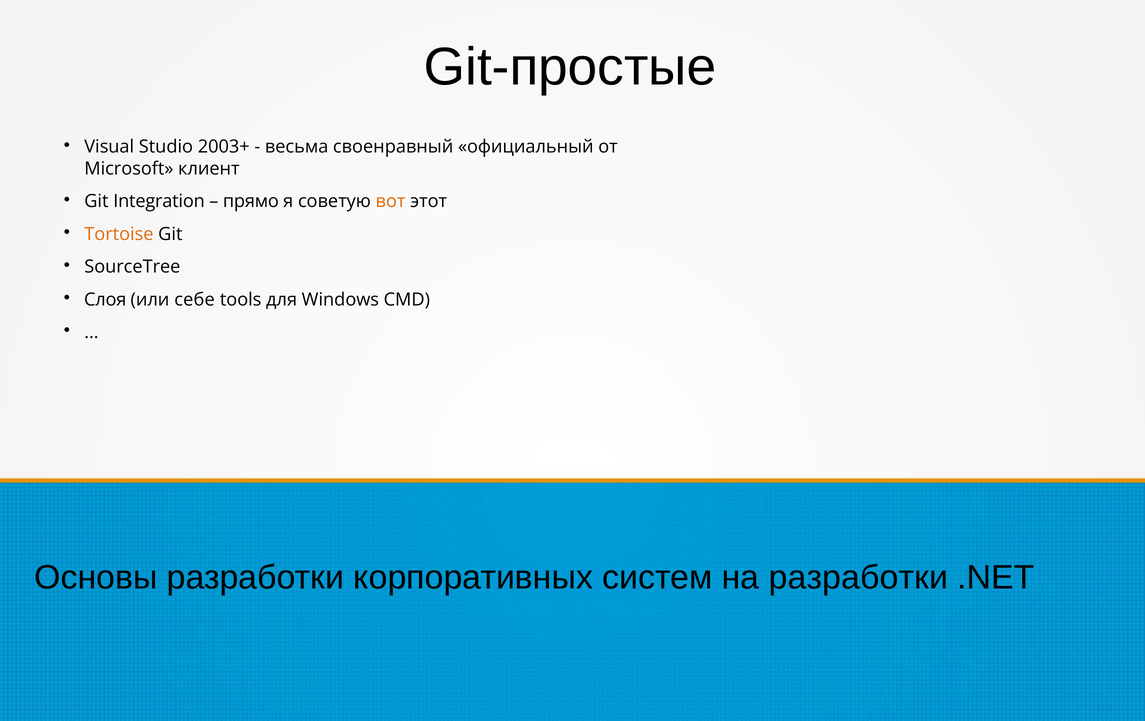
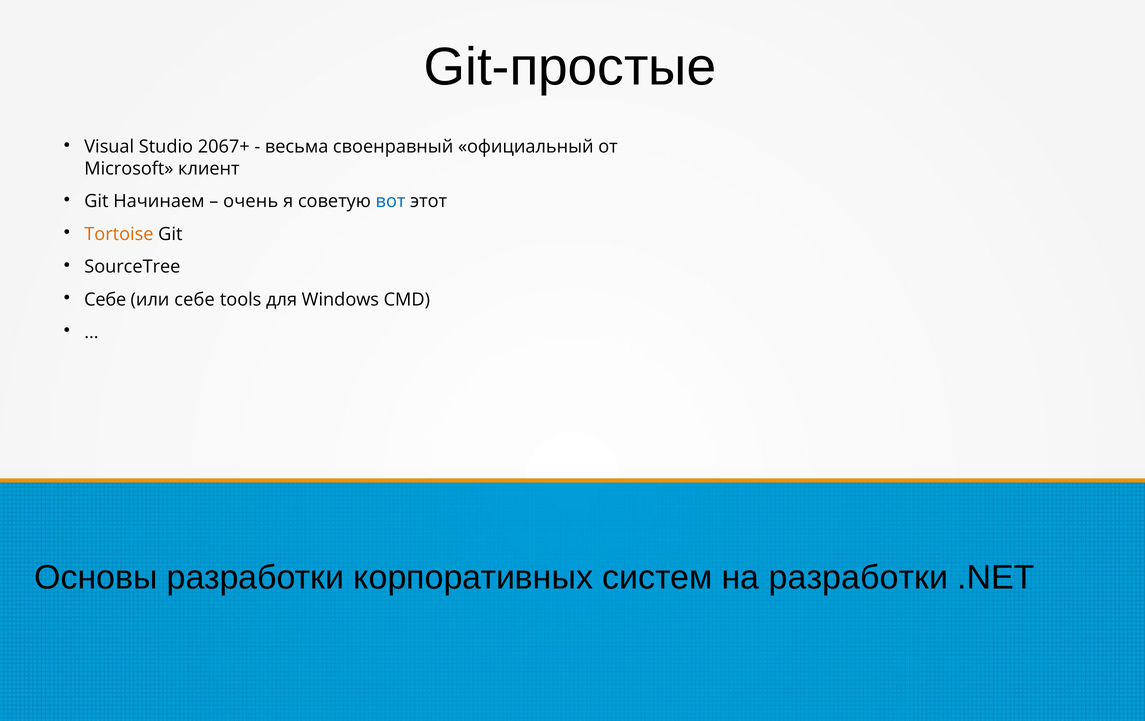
2003+: 2003+ -> 2067+ (224, 147)
Integration: Integration -> Начинаем (159, 202)
прямо: прямо -> очень (251, 202)
вот colour: orange -> blue (391, 202)
Слоя: Слоя -> Себе (105, 300)
